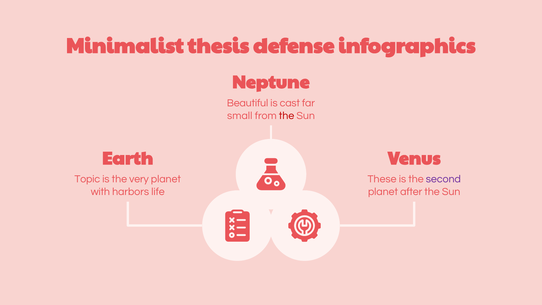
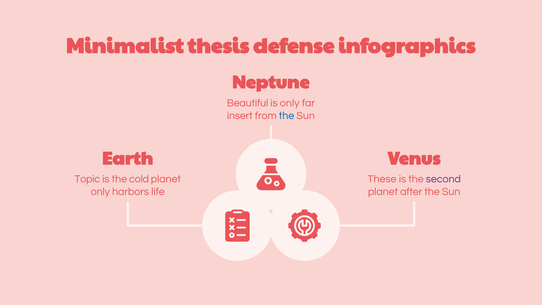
is cast: cast -> only (290, 103)
small: small -> insert (240, 116)
the colour: red -> blue (287, 116)
very: very -> cold (139, 179)
with: with -> only (100, 192)
